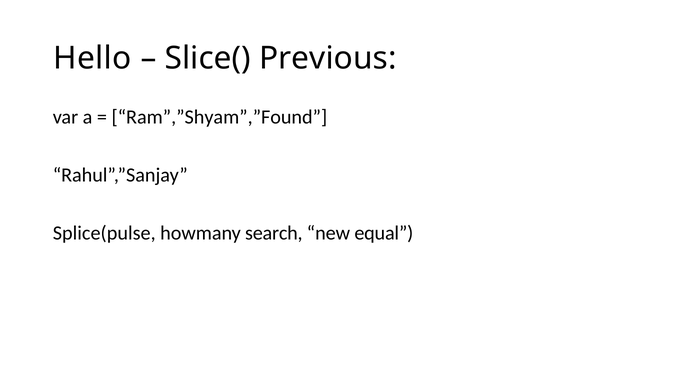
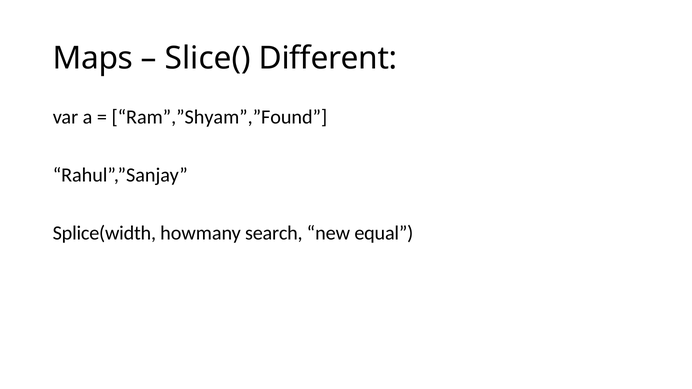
Hello: Hello -> Maps (93, 58)
Previous: Previous -> Different (328, 58)
Splice(pulse: Splice(pulse -> Splice(width (104, 233)
